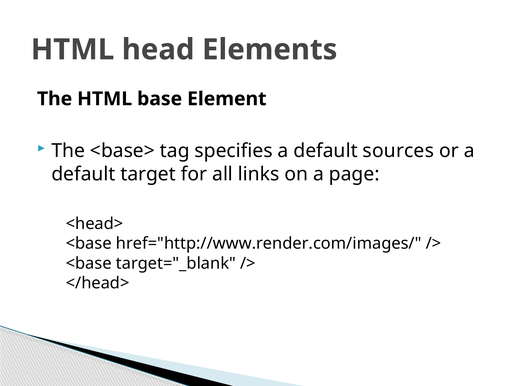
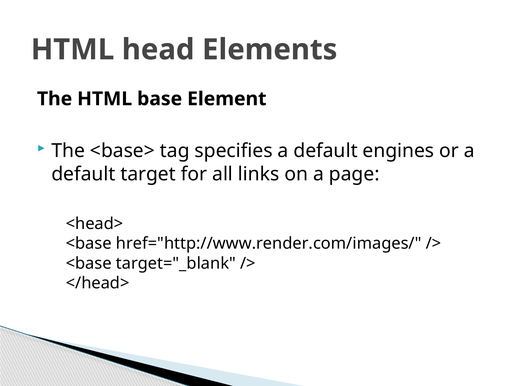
sources: sources -> engines (398, 151)
